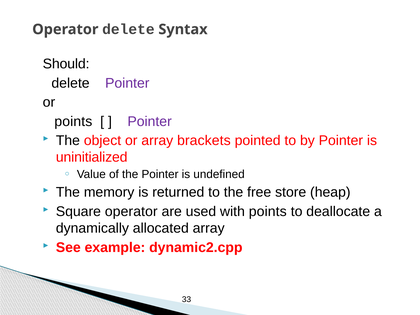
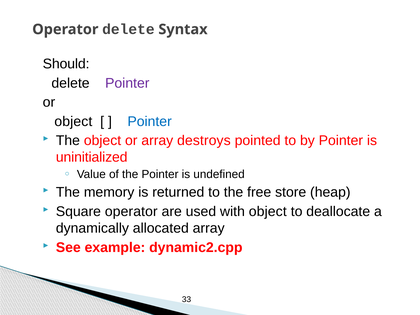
points: points -> object (73, 121)
Pointer colour: purple -> blue (150, 121)
brackets: brackets -> destroys (204, 141)
with points: points -> object (268, 211)
